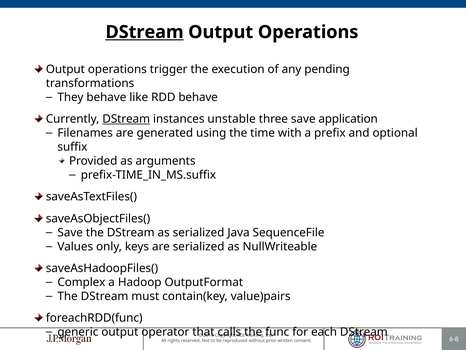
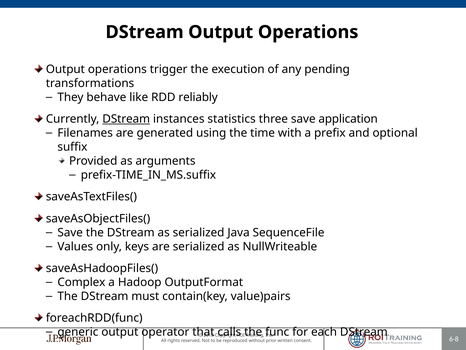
DStream underline: present -> none (145, 32)
RDD behave: behave -> reliably (198, 97)
unstable: unstable -> statistics (232, 119)
